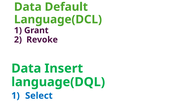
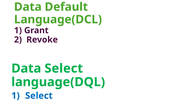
Data Insert: Insert -> Select (64, 69)
